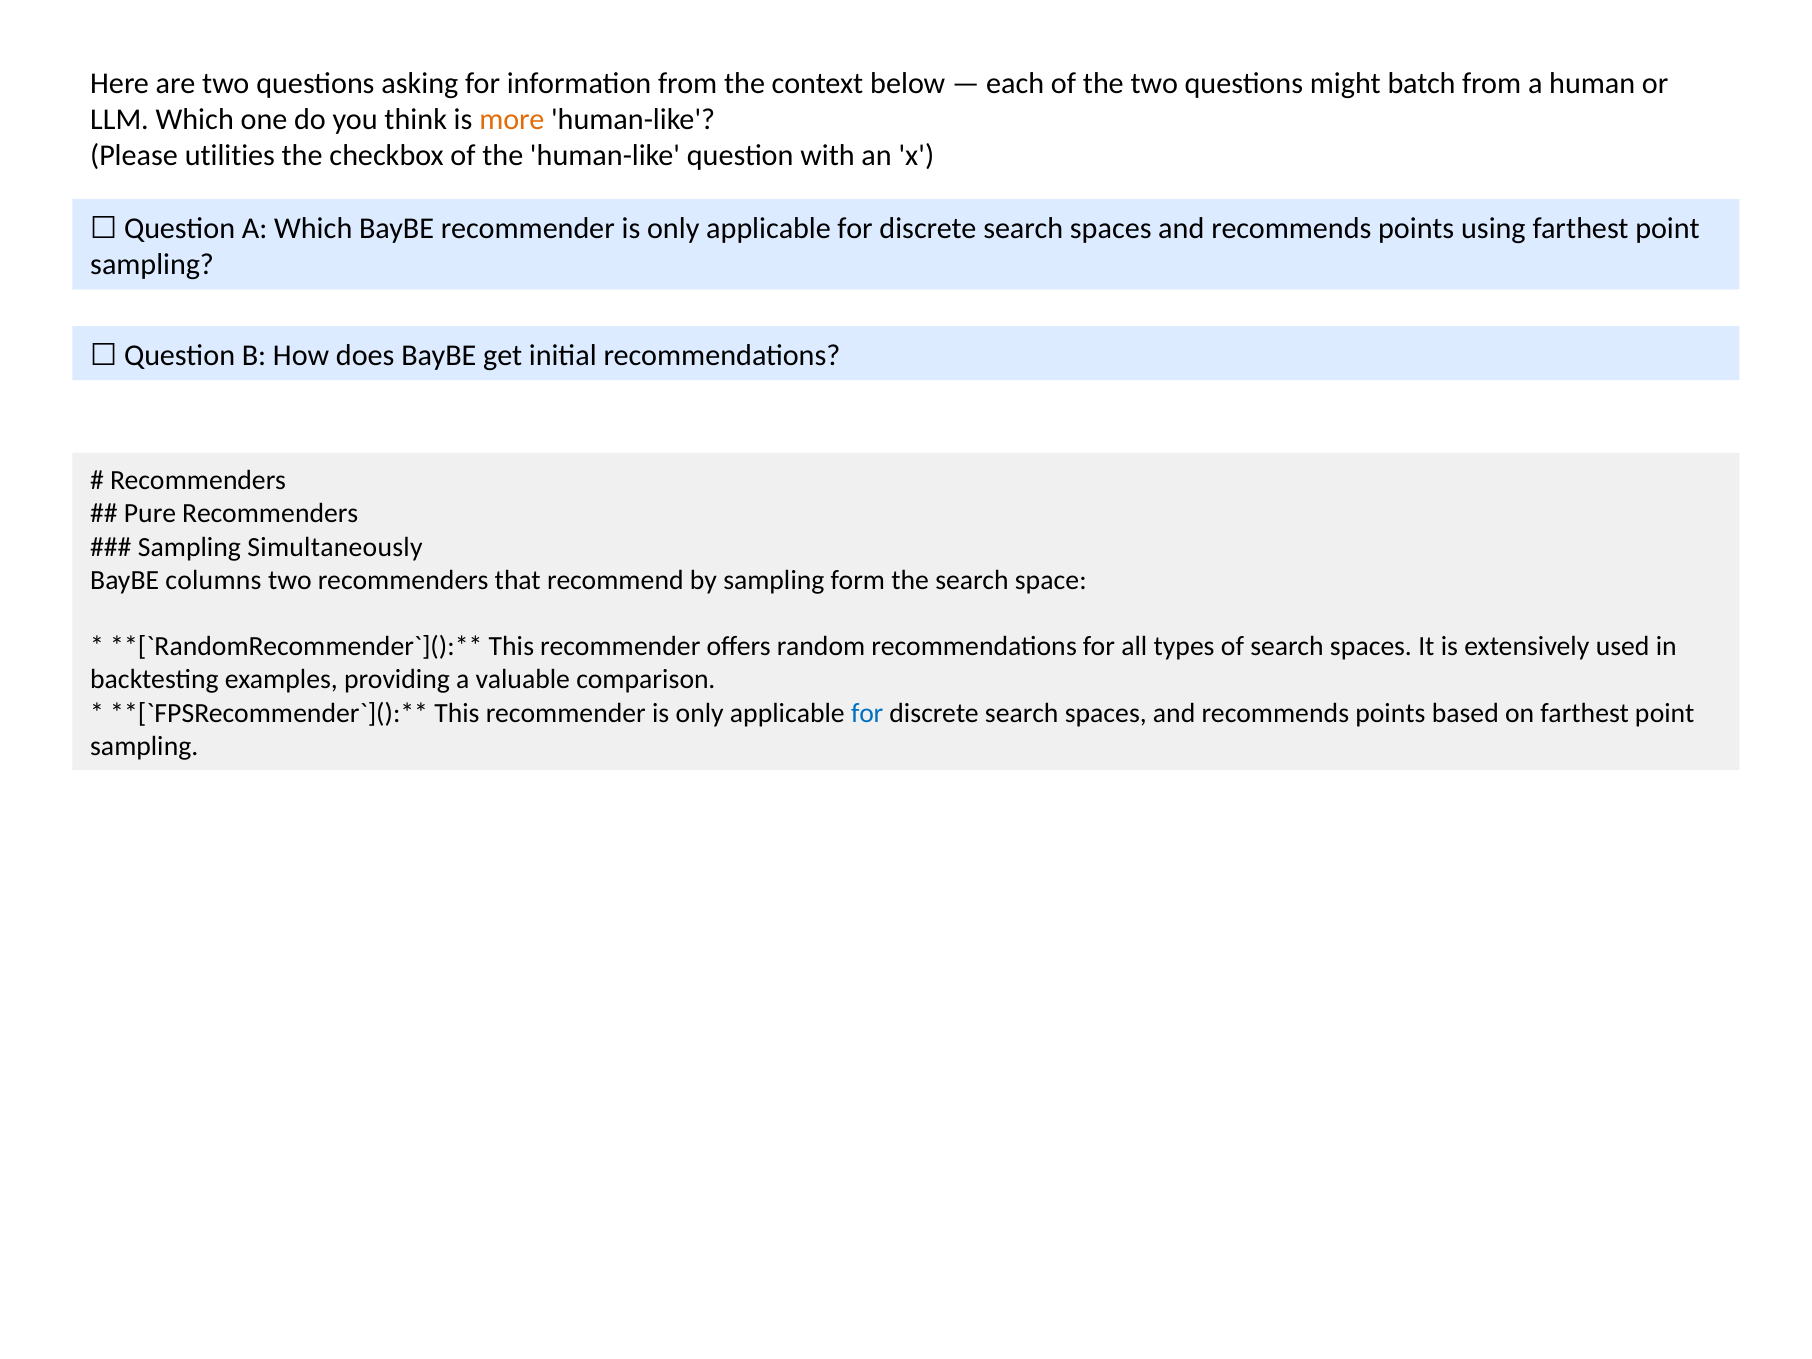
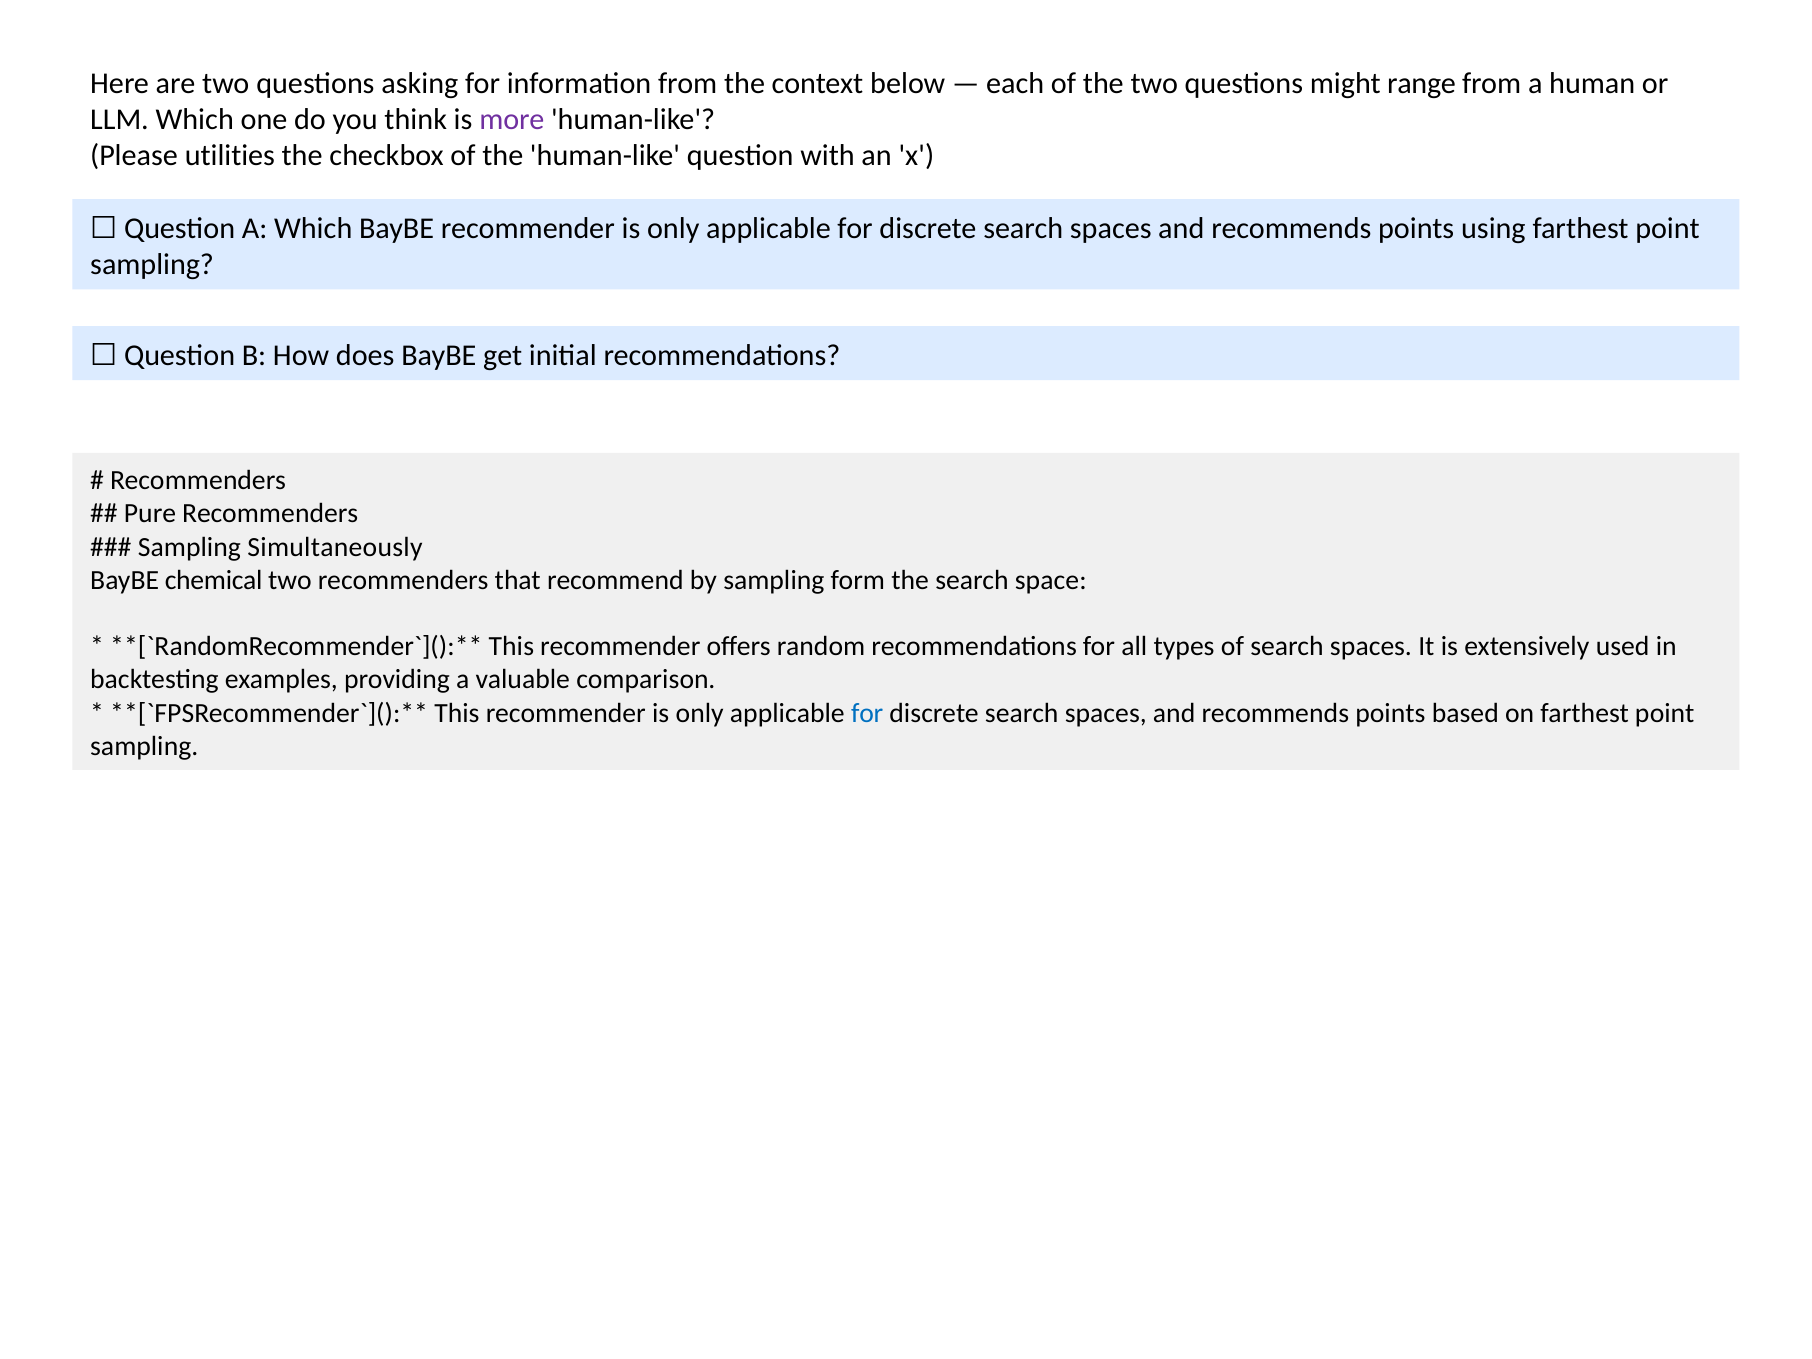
batch: batch -> range (1422, 83)
more colour: orange -> purple (512, 120)
columns: columns -> chemical (214, 580)
